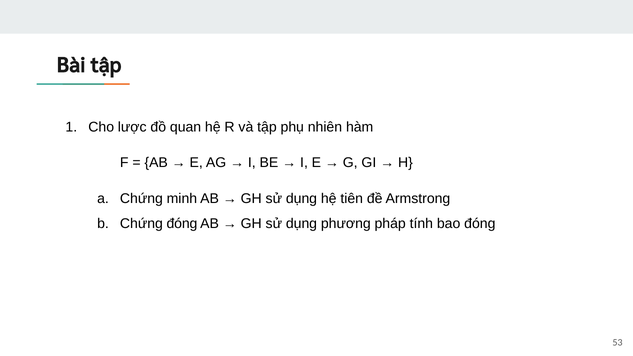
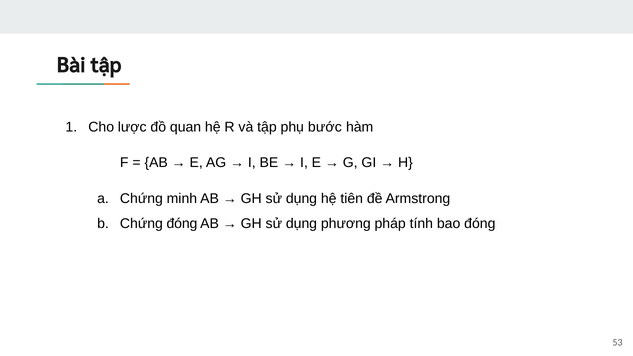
nhiên: nhiên -> bước (325, 127)
